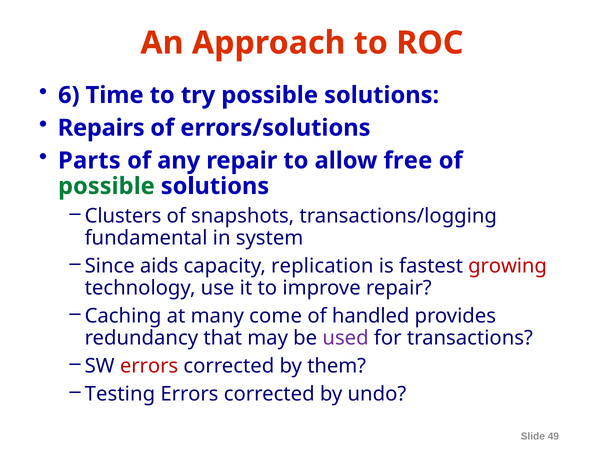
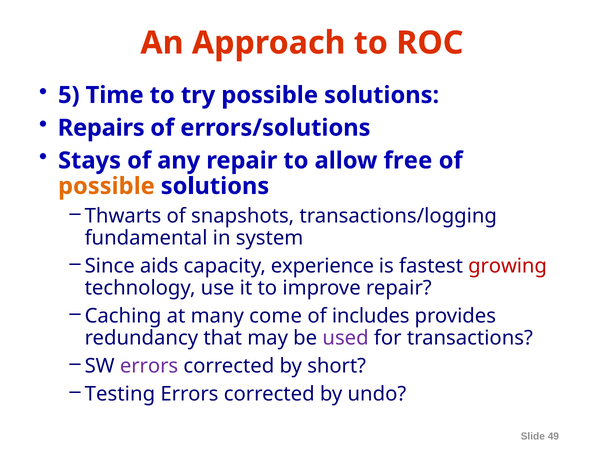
6: 6 -> 5 (69, 95)
Parts: Parts -> Stays (90, 160)
possible colour: green -> orange (106, 186)
Clusters: Clusters -> Thwarts (123, 216)
replication: replication -> experience (322, 266)
handled: handled -> includes (371, 316)
errors colour: red -> purple (149, 366)
them: them -> short (337, 366)
